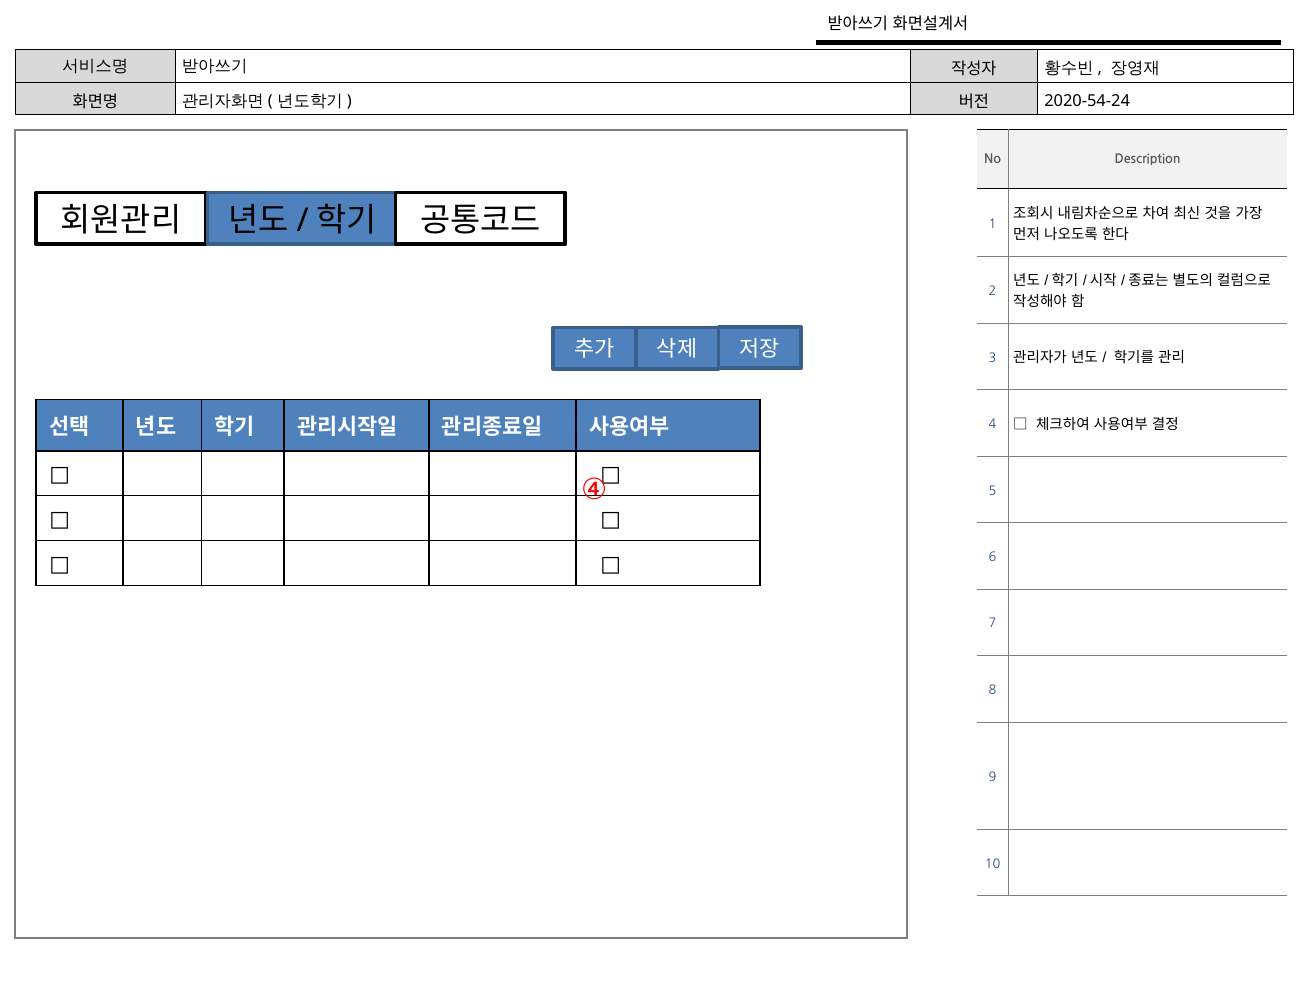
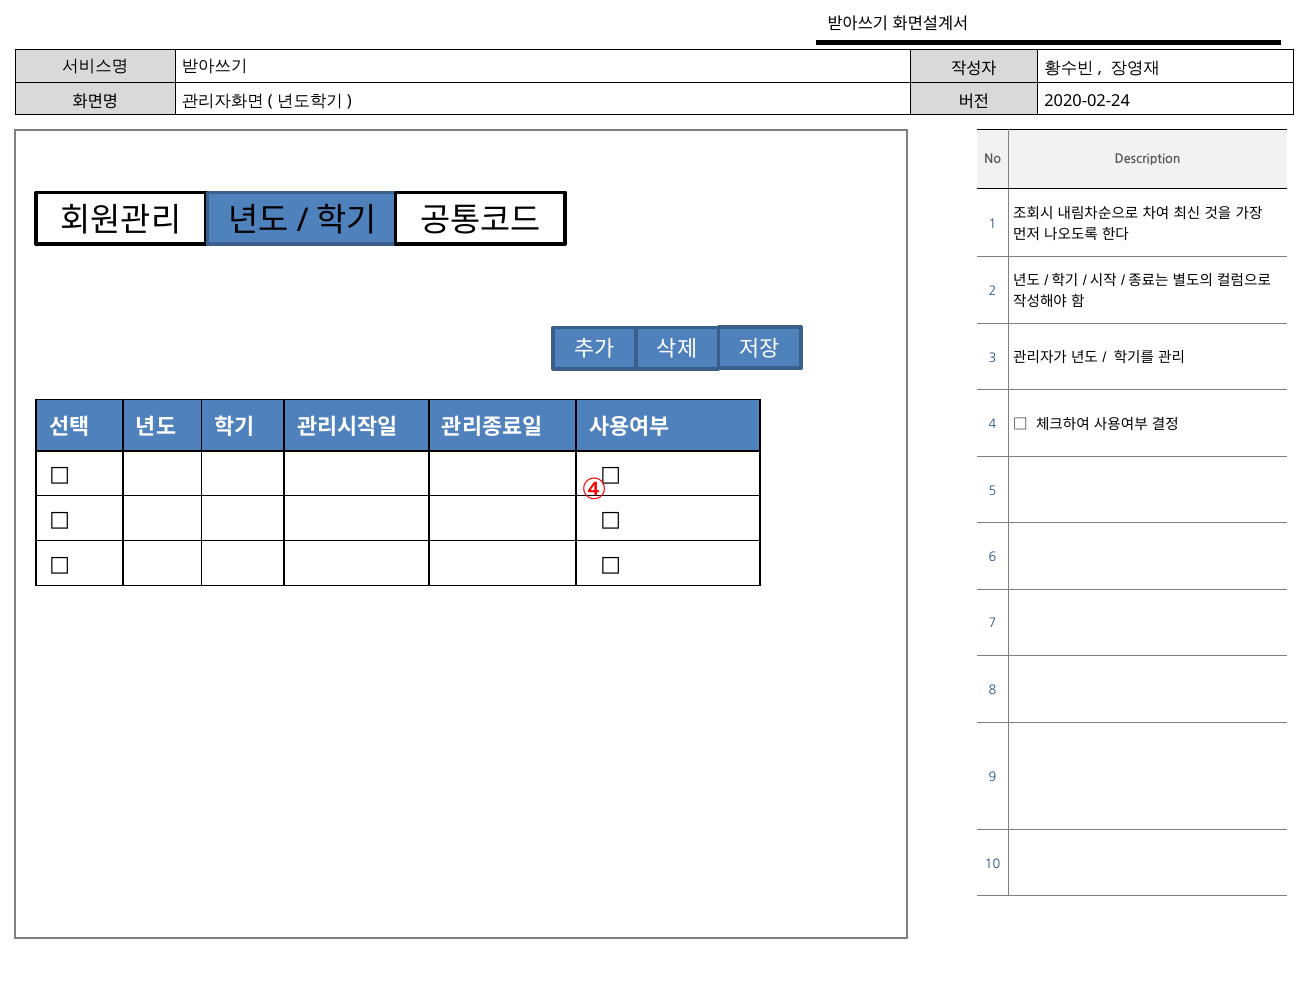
2020-54-24: 2020-54-24 -> 2020-02-24 (1087, 101)
